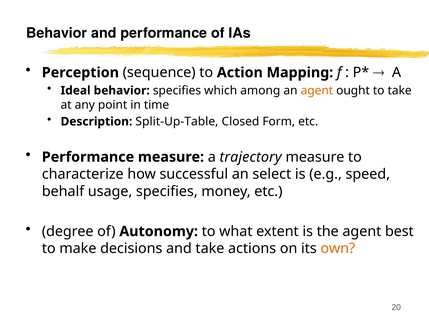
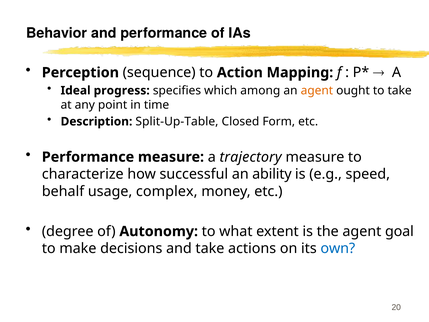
Ideal behavior: behavior -> progress (122, 90)
select: select -> ability (272, 174)
usage specifies: specifies -> complex (167, 191)
best: best -> goal (399, 231)
own colour: orange -> blue (338, 248)
